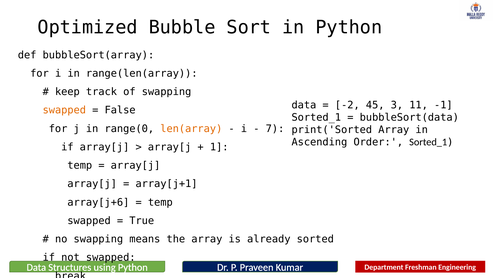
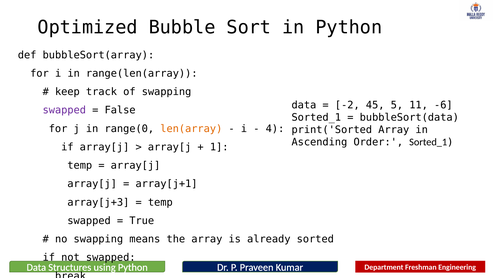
3: 3 -> 5 (397, 105)
-1: -1 -> -6 (443, 105)
swapped colour: orange -> purple (64, 110)
7: 7 -> 4 (275, 128)
array[j+6: array[j+6 -> array[j+3 (98, 202)
